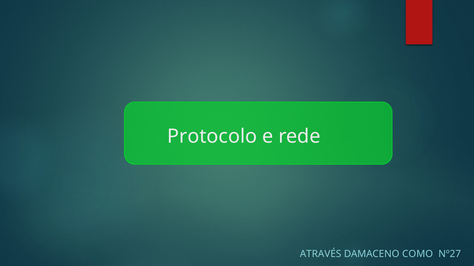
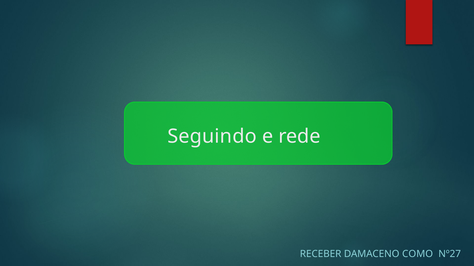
Protocolo: Protocolo -> Seguindo (212, 137)
ATRAVÉS: ATRAVÉS -> RECEBER (321, 255)
